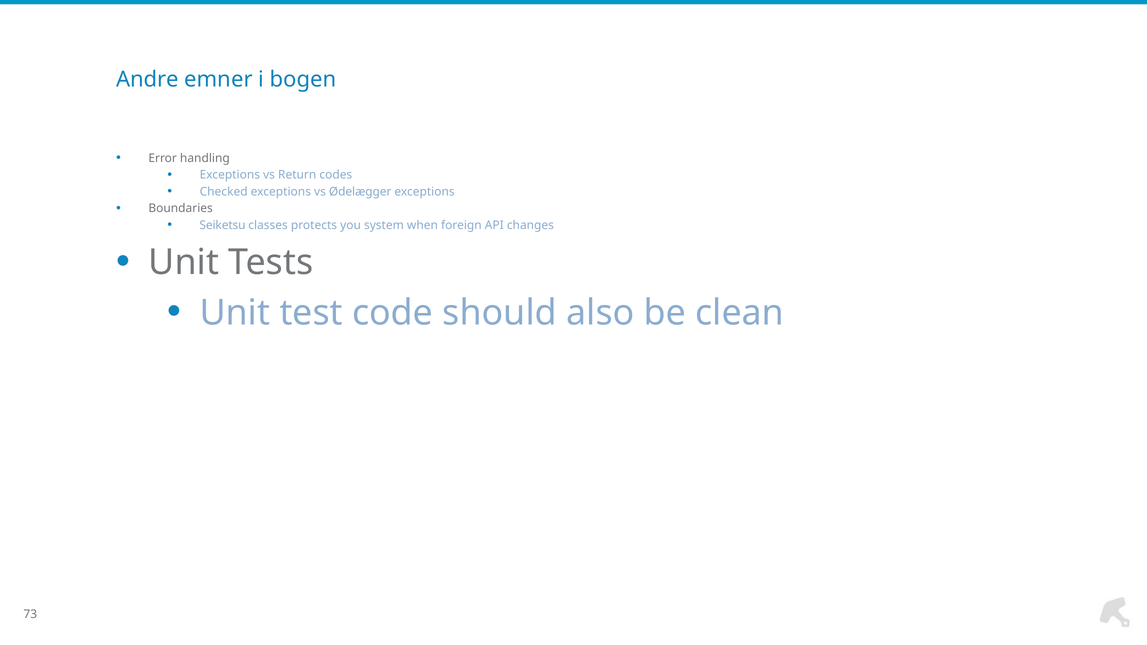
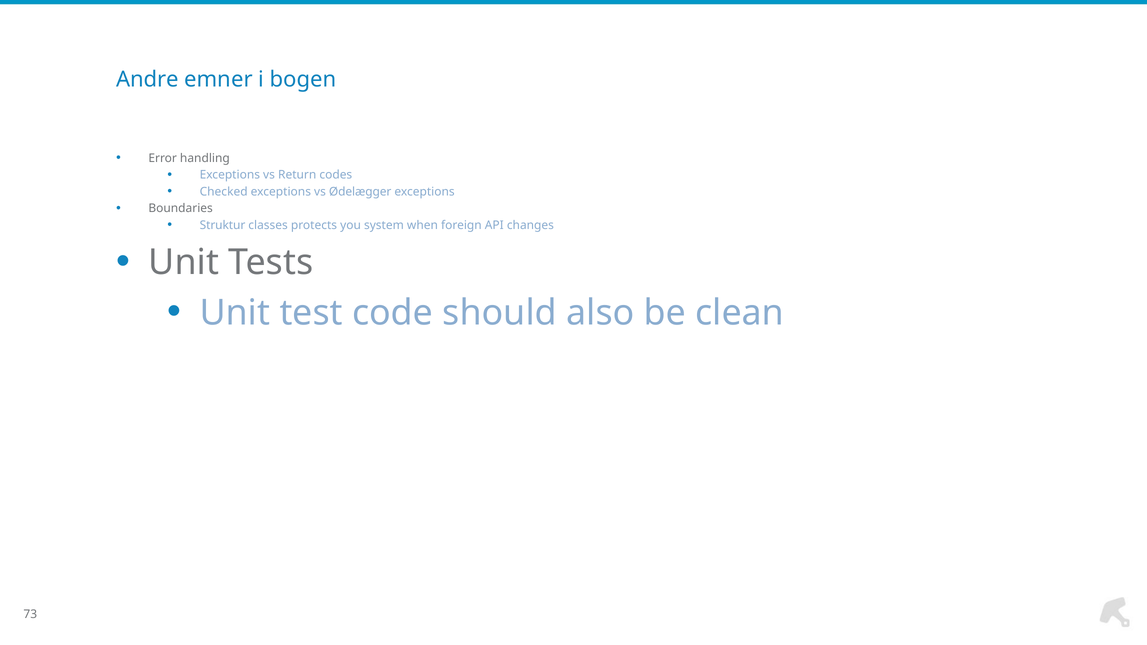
Seiketsu: Seiketsu -> Struktur (222, 225)
